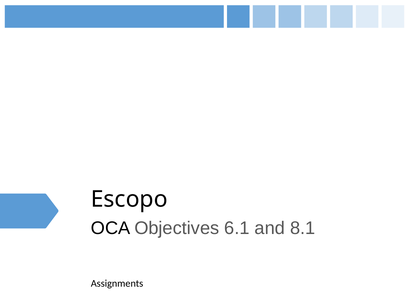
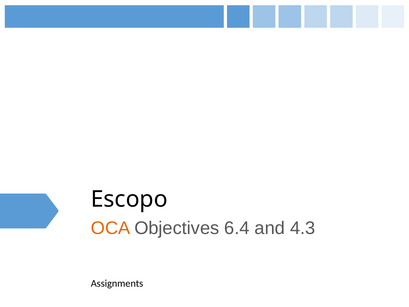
OCA colour: black -> orange (111, 228)
6.1: 6.1 -> 6.4 (237, 228)
8.1: 8.1 -> 4.3 (303, 228)
